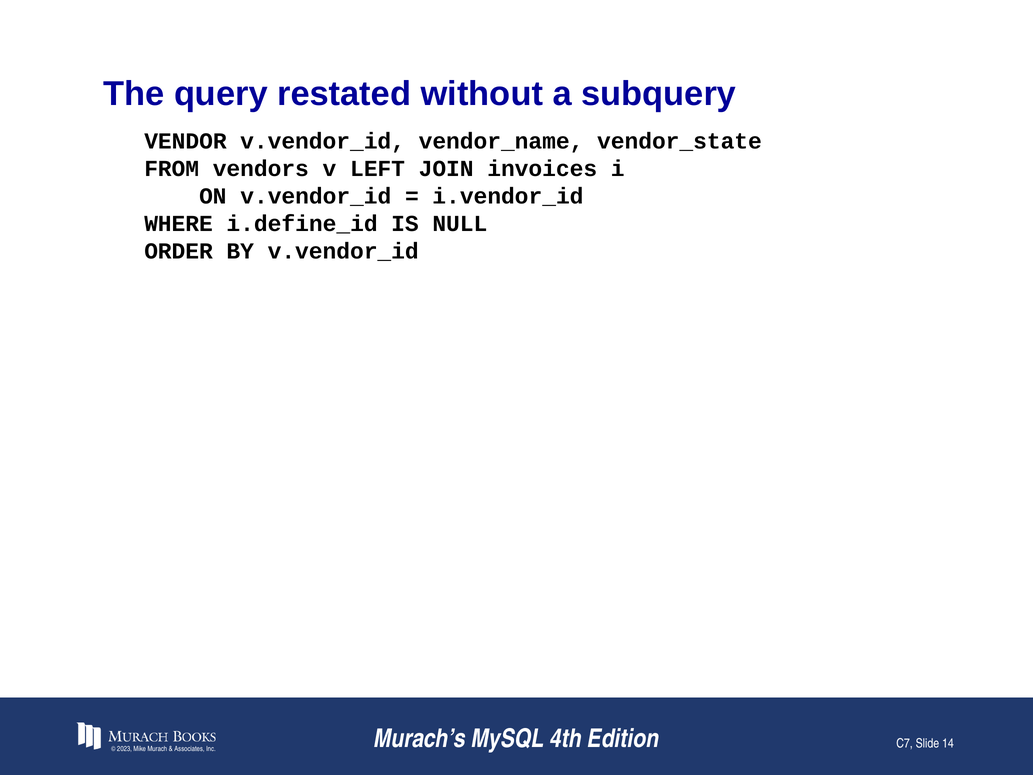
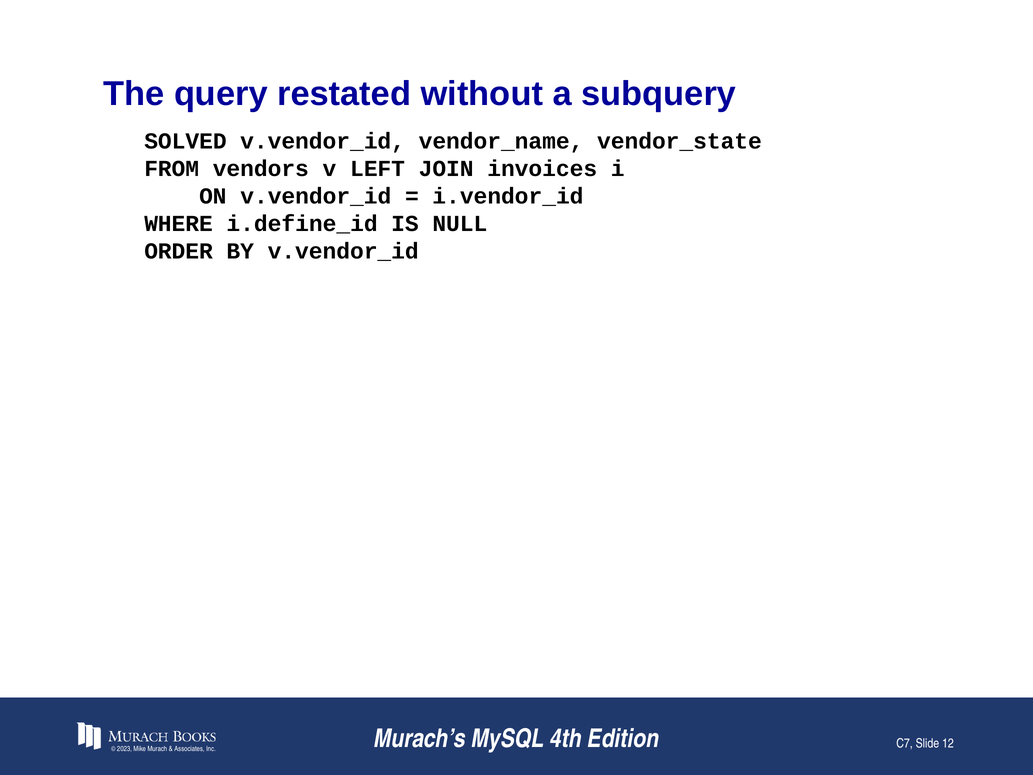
VENDOR: VENDOR -> SOLVED (185, 141)
14: 14 -> 12 (948, 743)
